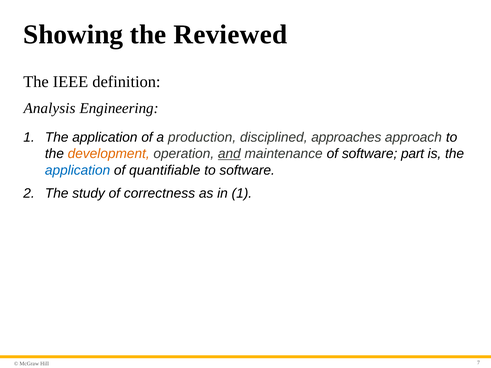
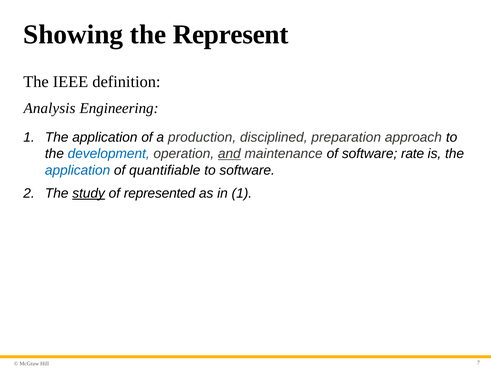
Reviewed: Reviewed -> Represent (231, 34)
approaches: approaches -> preparation (346, 138)
development colour: orange -> blue (109, 154)
part: part -> rate (413, 154)
study underline: none -> present (89, 194)
correctness: correctness -> represented (160, 194)
